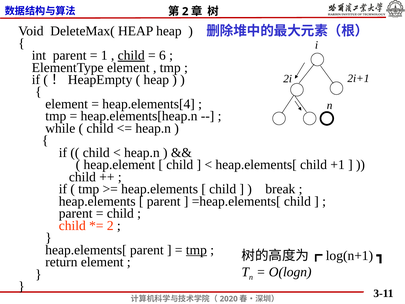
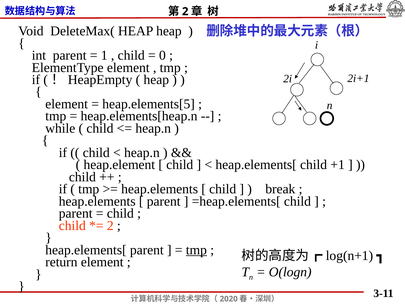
child underline: present -> none (131, 55)
6: 6 -> 0 (162, 55)
heap.elements[4: heap.elements[4 -> heap.elements[5 (149, 104)
